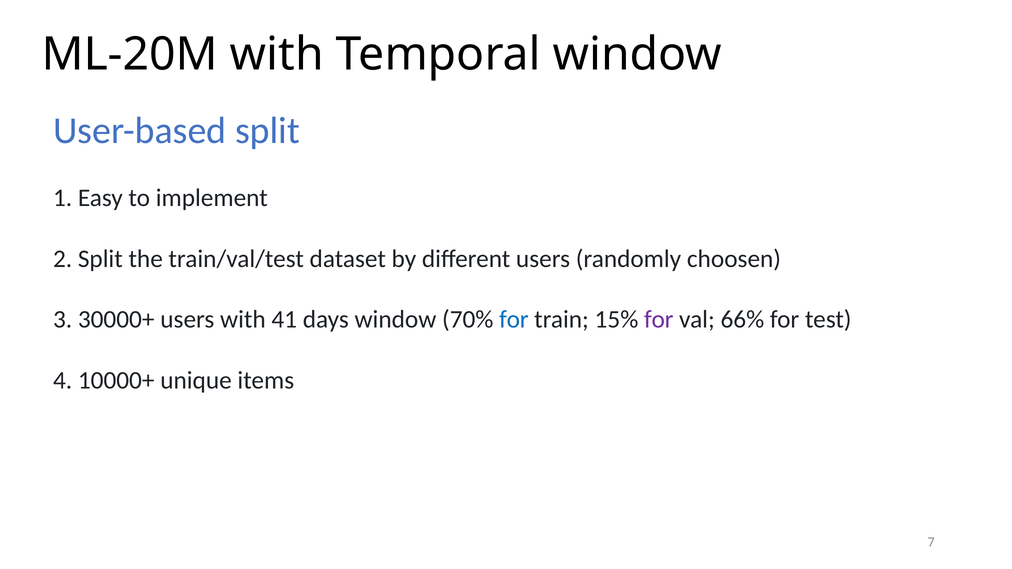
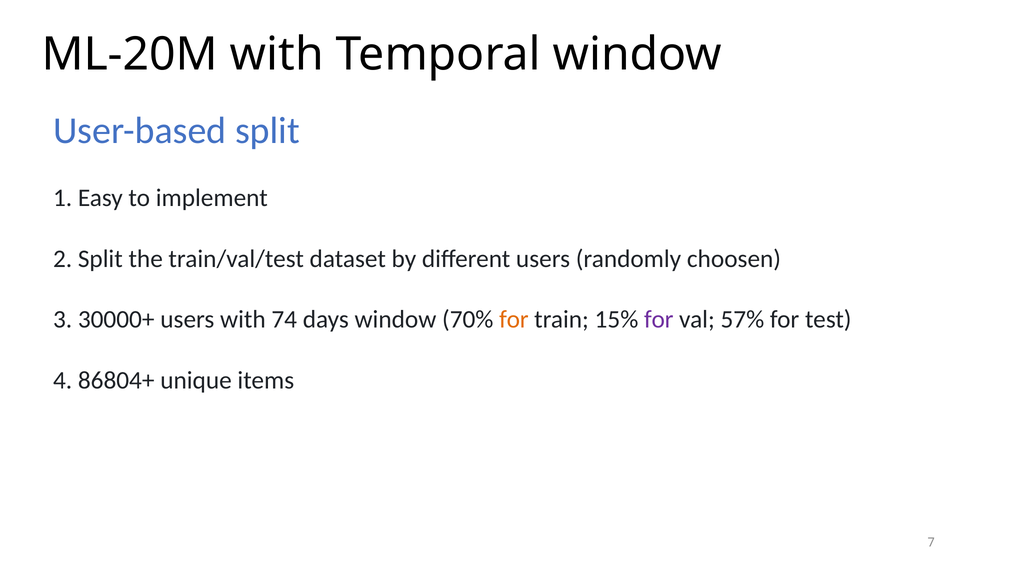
41: 41 -> 74 (284, 320)
for colour: blue -> orange (514, 320)
66%: 66% -> 57% (742, 320)
10000+: 10000+ -> 86804+ (116, 380)
